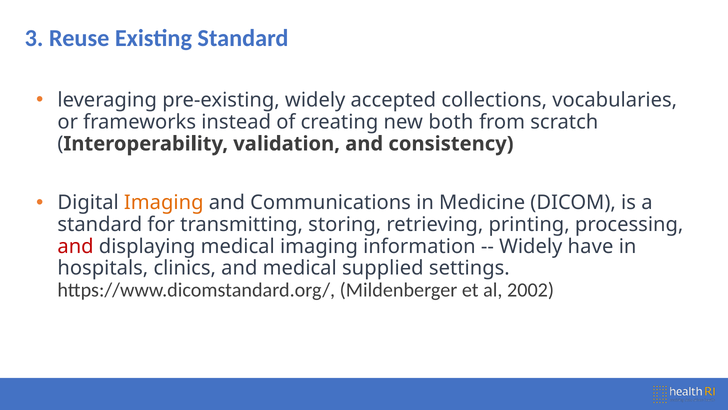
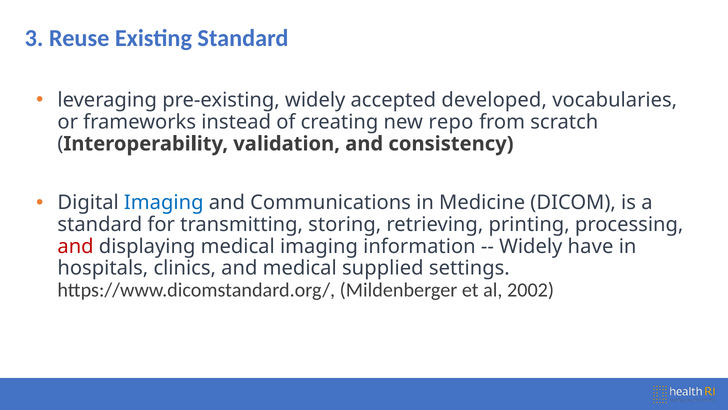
collections: collections -> developed (494, 100)
both: both -> repo (451, 122)
Imaging colour: orange -> blue (164, 202)
